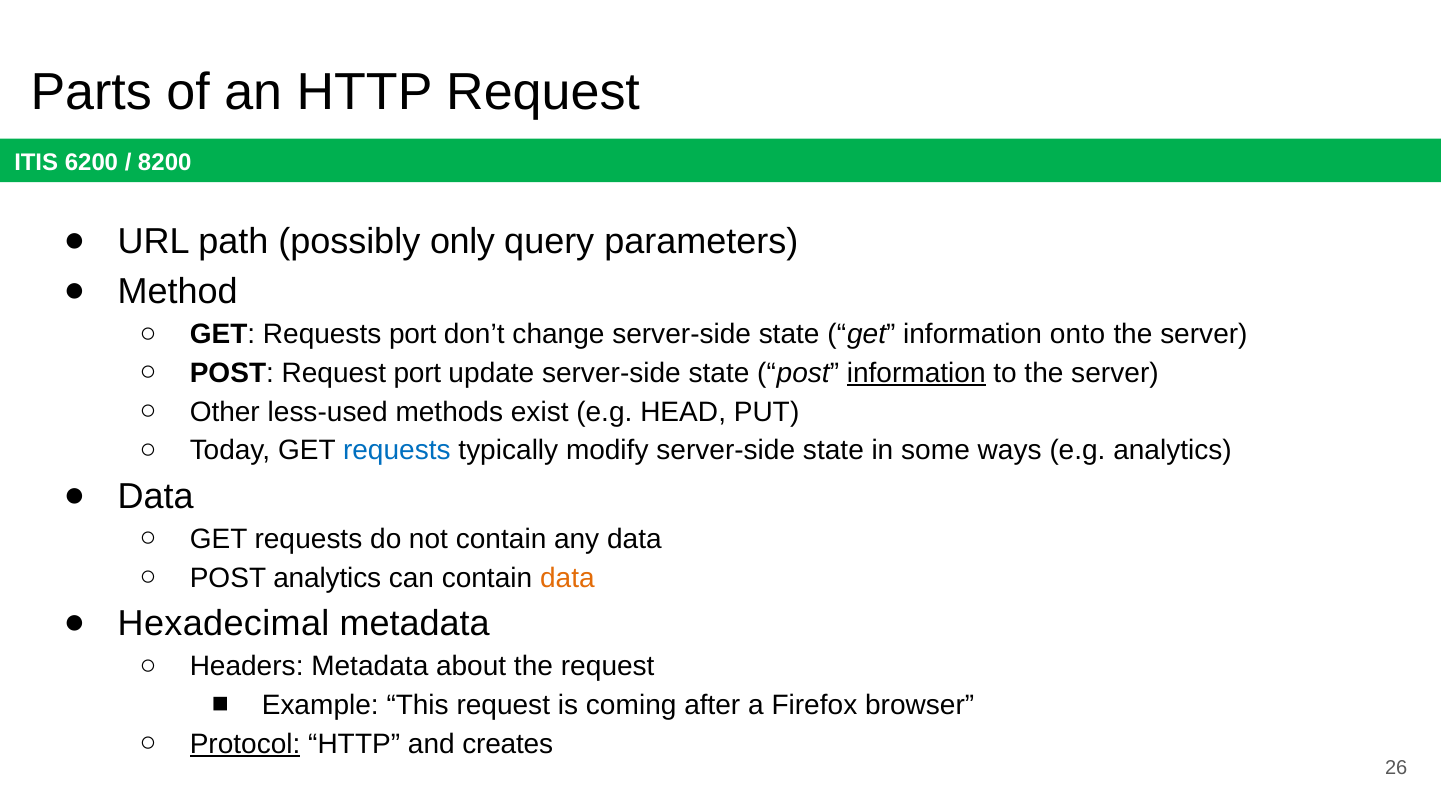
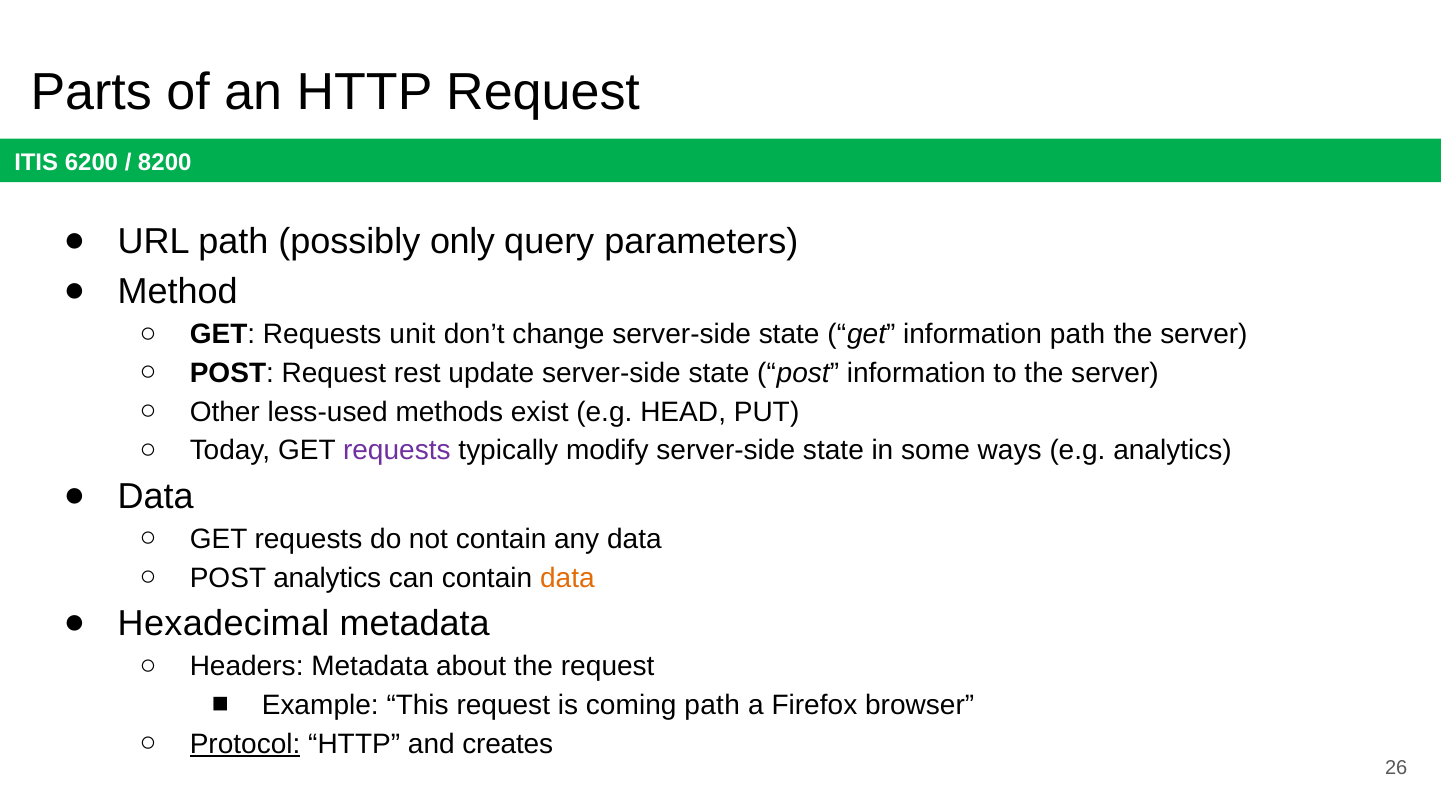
Requests port: port -> unit (412, 334)
information onto: onto -> path (1077, 334)
Request port: port -> rest (417, 373)
information underline: present -> none (916, 373)
requests colour: blue -> purple (397, 450)
coming after: after -> path (712, 705)
